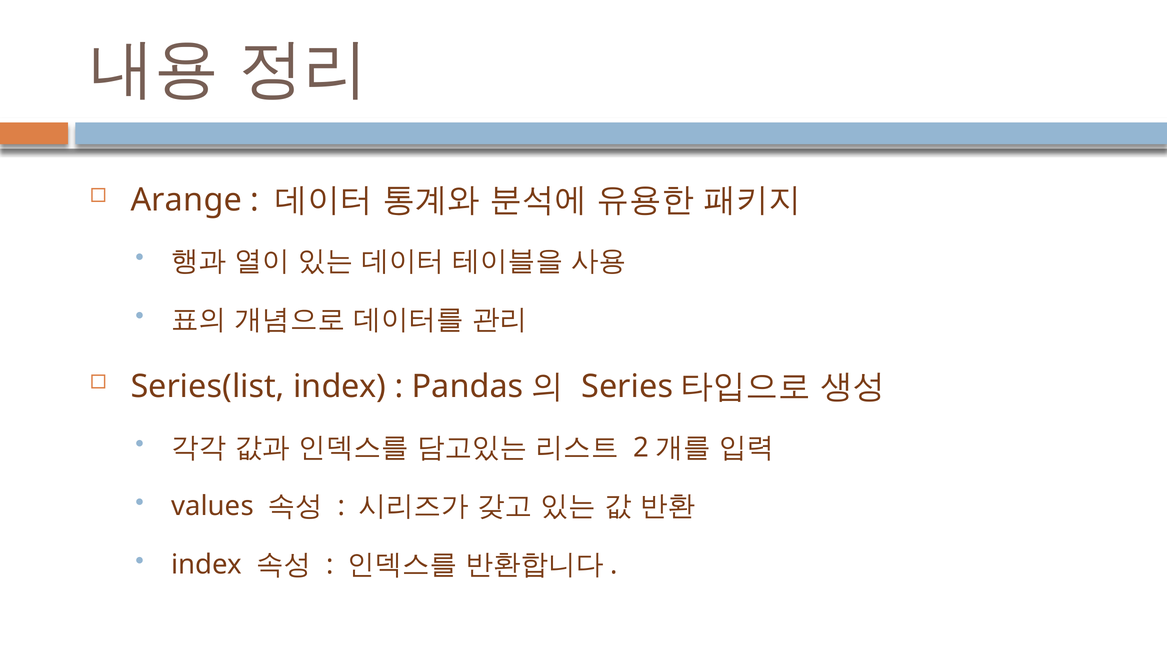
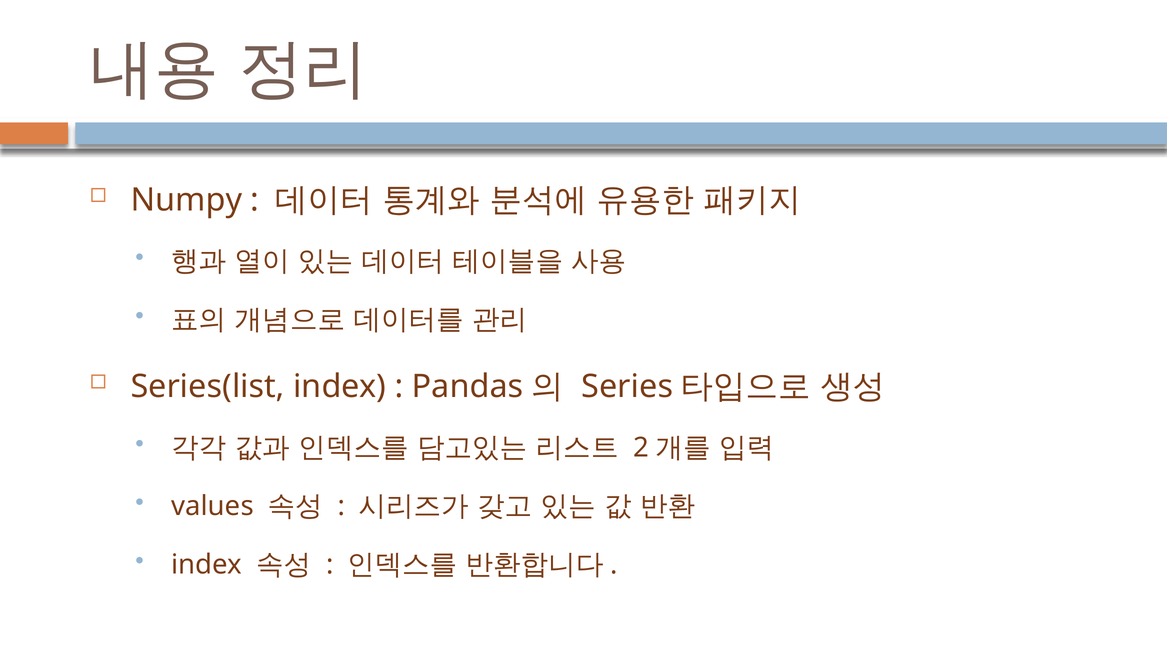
Arange: Arange -> Numpy (186, 200)
